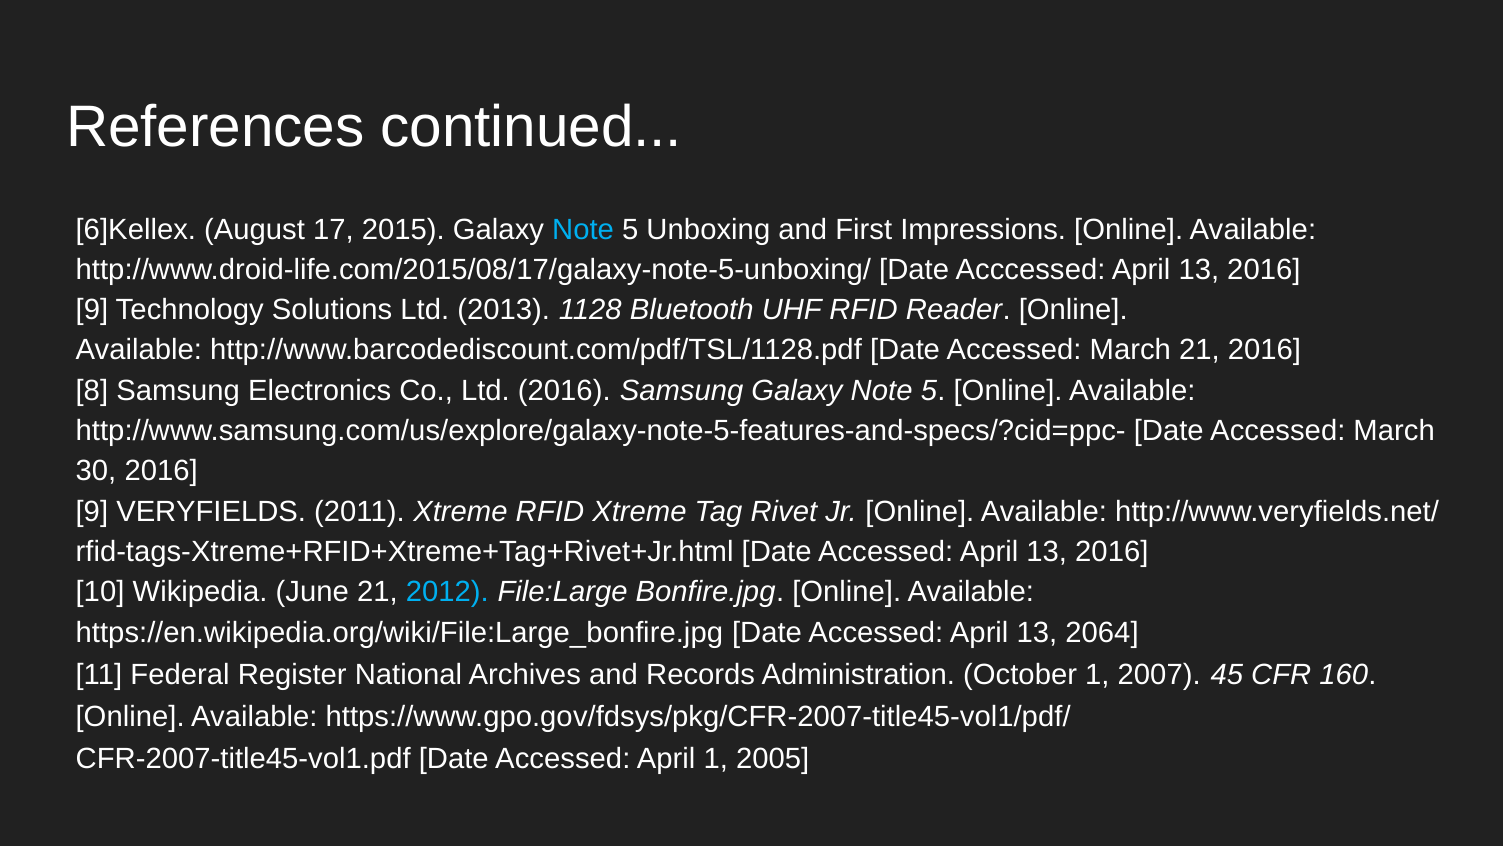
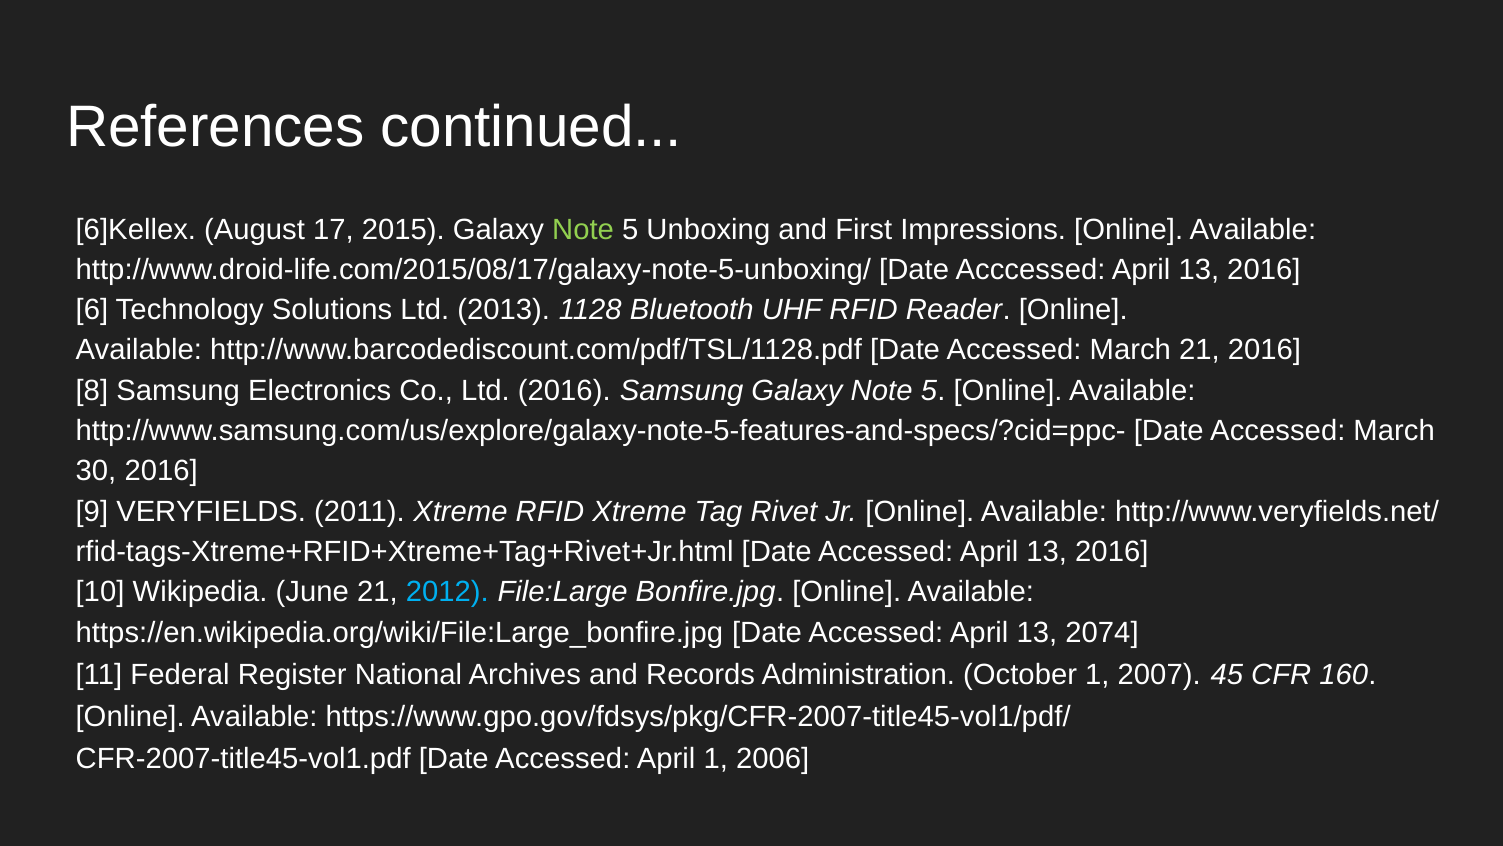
Note colour: light blue -> light green (583, 229)
9: 9 -> 6 (92, 310)
2064: 2064 -> 2074 (1102, 632)
2005: 2005 -> 2006 (773, 758)
